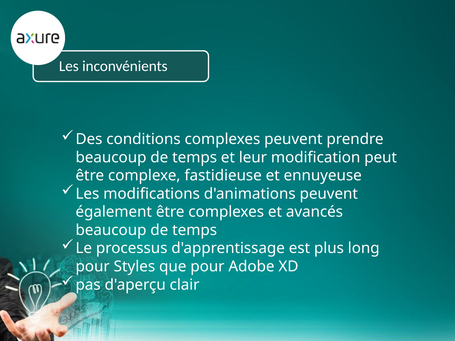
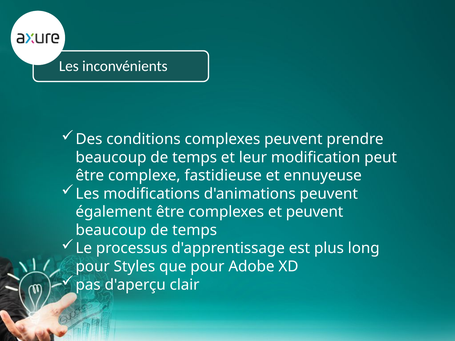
et avancés: avancés -> peuvent (315, 212)
